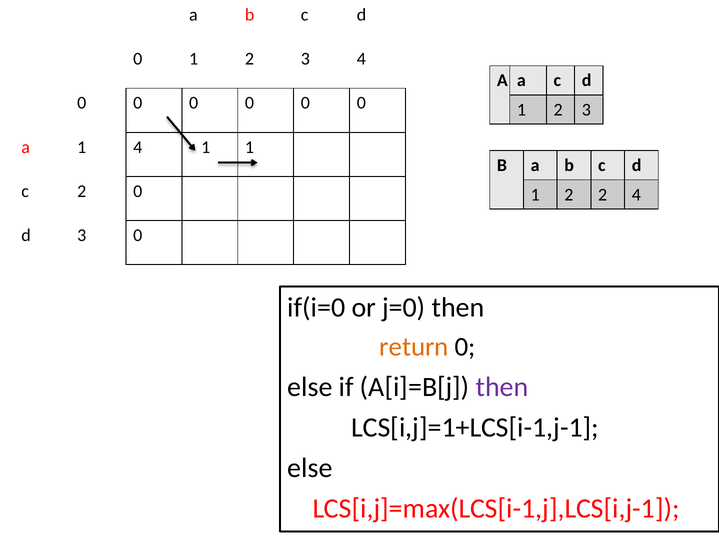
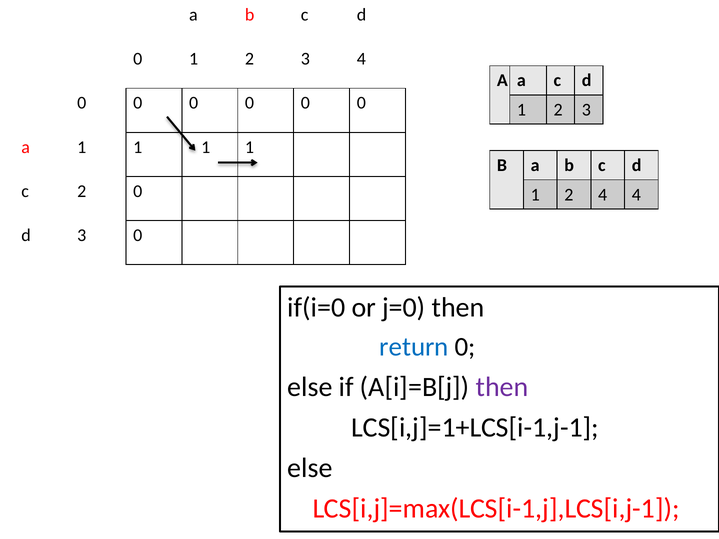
a 1 4: 4 -> 1 (138, 147)
2 2: 2 -> 4 (603, 195)
return colour: orange -> blue (414, 347)
